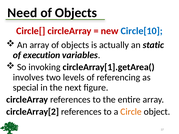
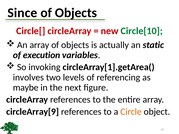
Need: Need -> Since (22, 13)
Circle[10 colour: blue -> green (142, 31)
special: special -> maybe (26, 88)
circleArray[2: circleArray[2 -> circleArray[9 (33, 112)
